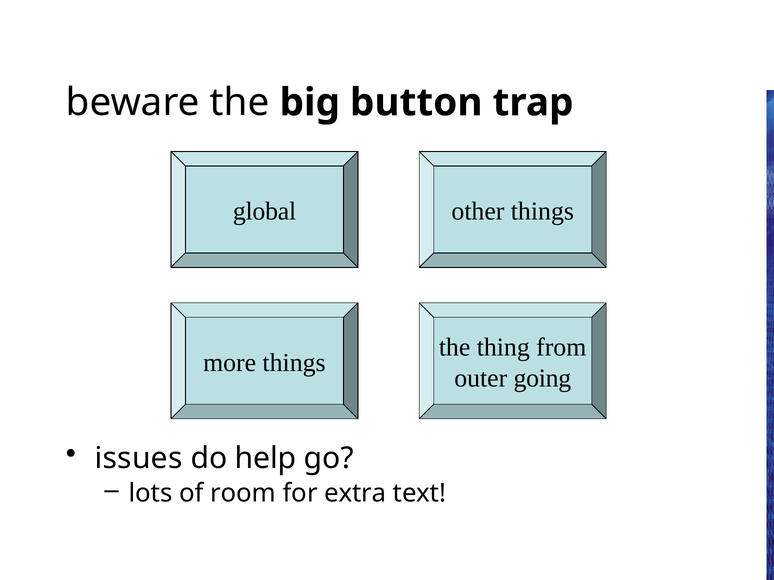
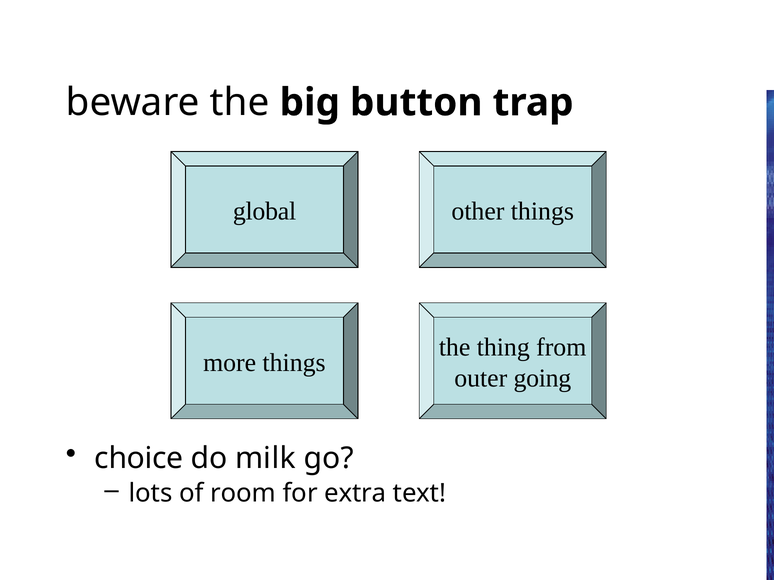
issues: issues -> choice (139, 459)
help: help -> milk (265, 459)
